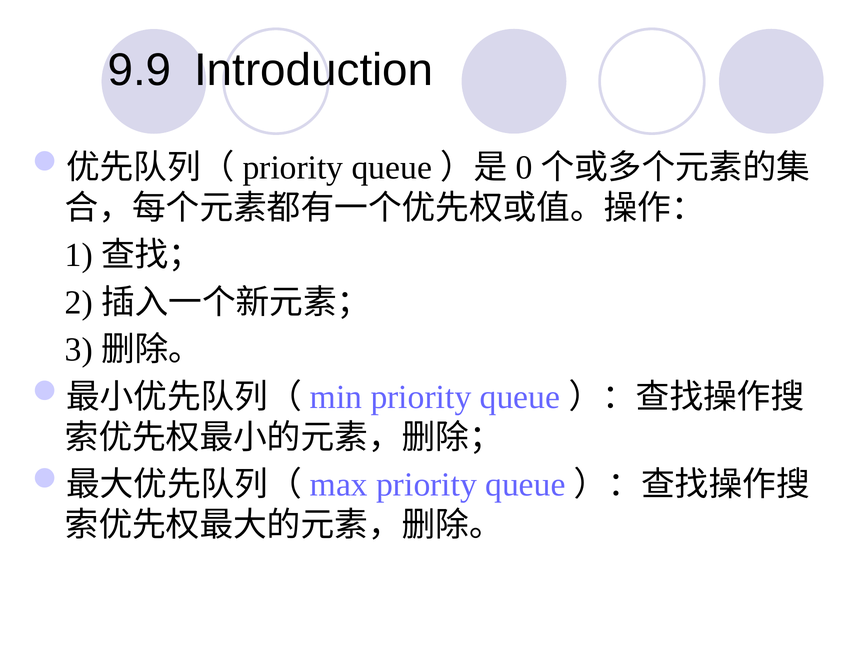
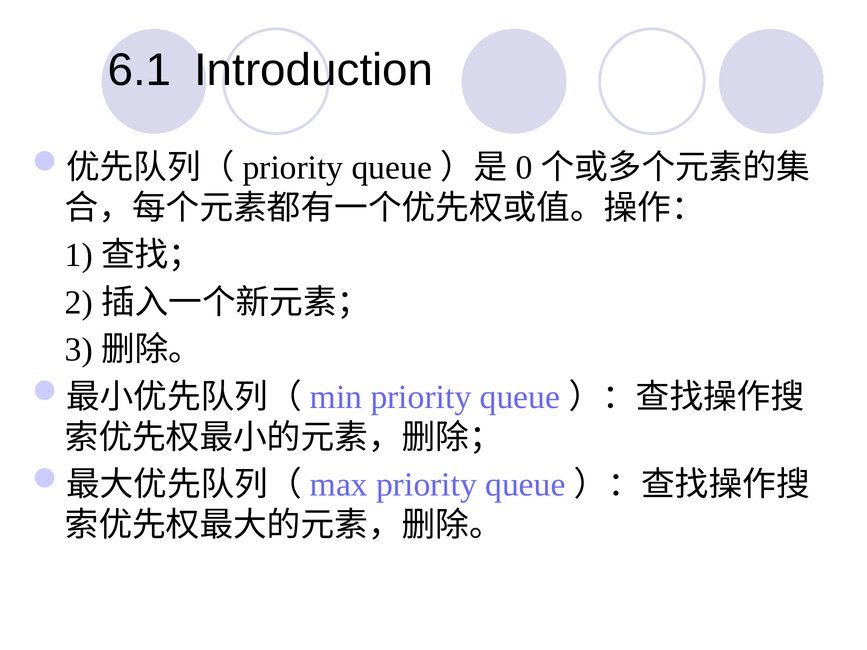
9.9: 9.9 -> 6.1 (139, 70)
